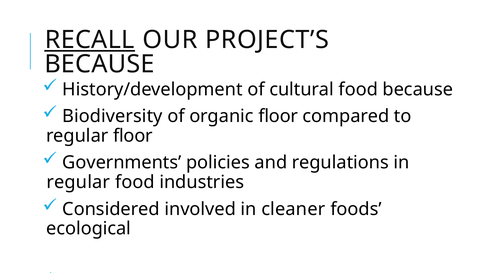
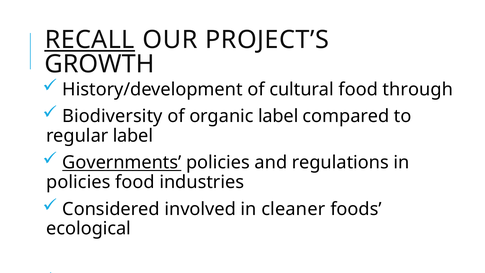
BECAUSE: BECAUSE -> GROWTH (99, 64)
food because: because -> through (418, 89)
organic floor: floor -> label (278, 116)
regular floor: floor -> label (133, 136)
Governments underline: none -> present (122, 162)
regular: regular -> policies (78, 182)
